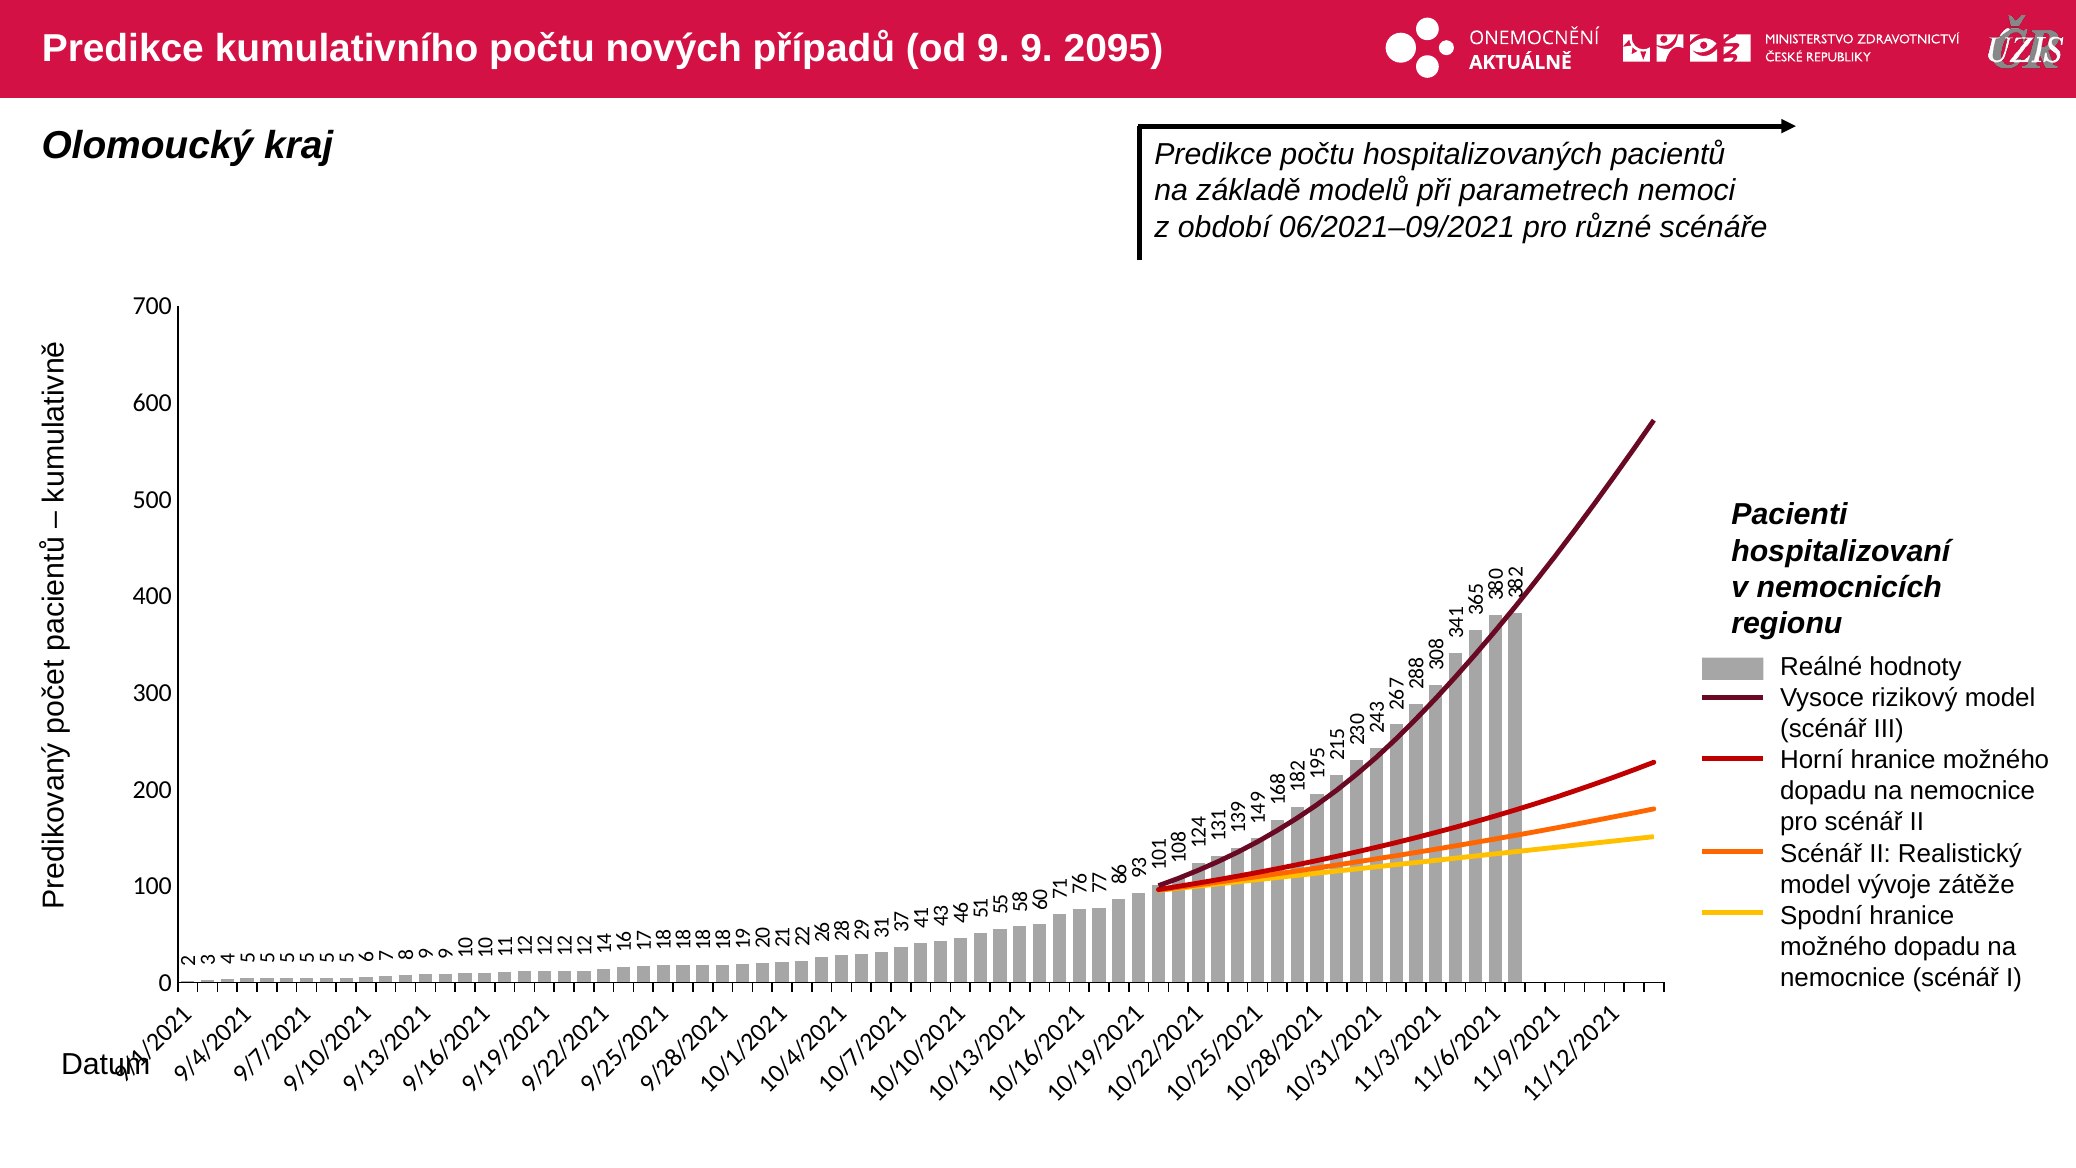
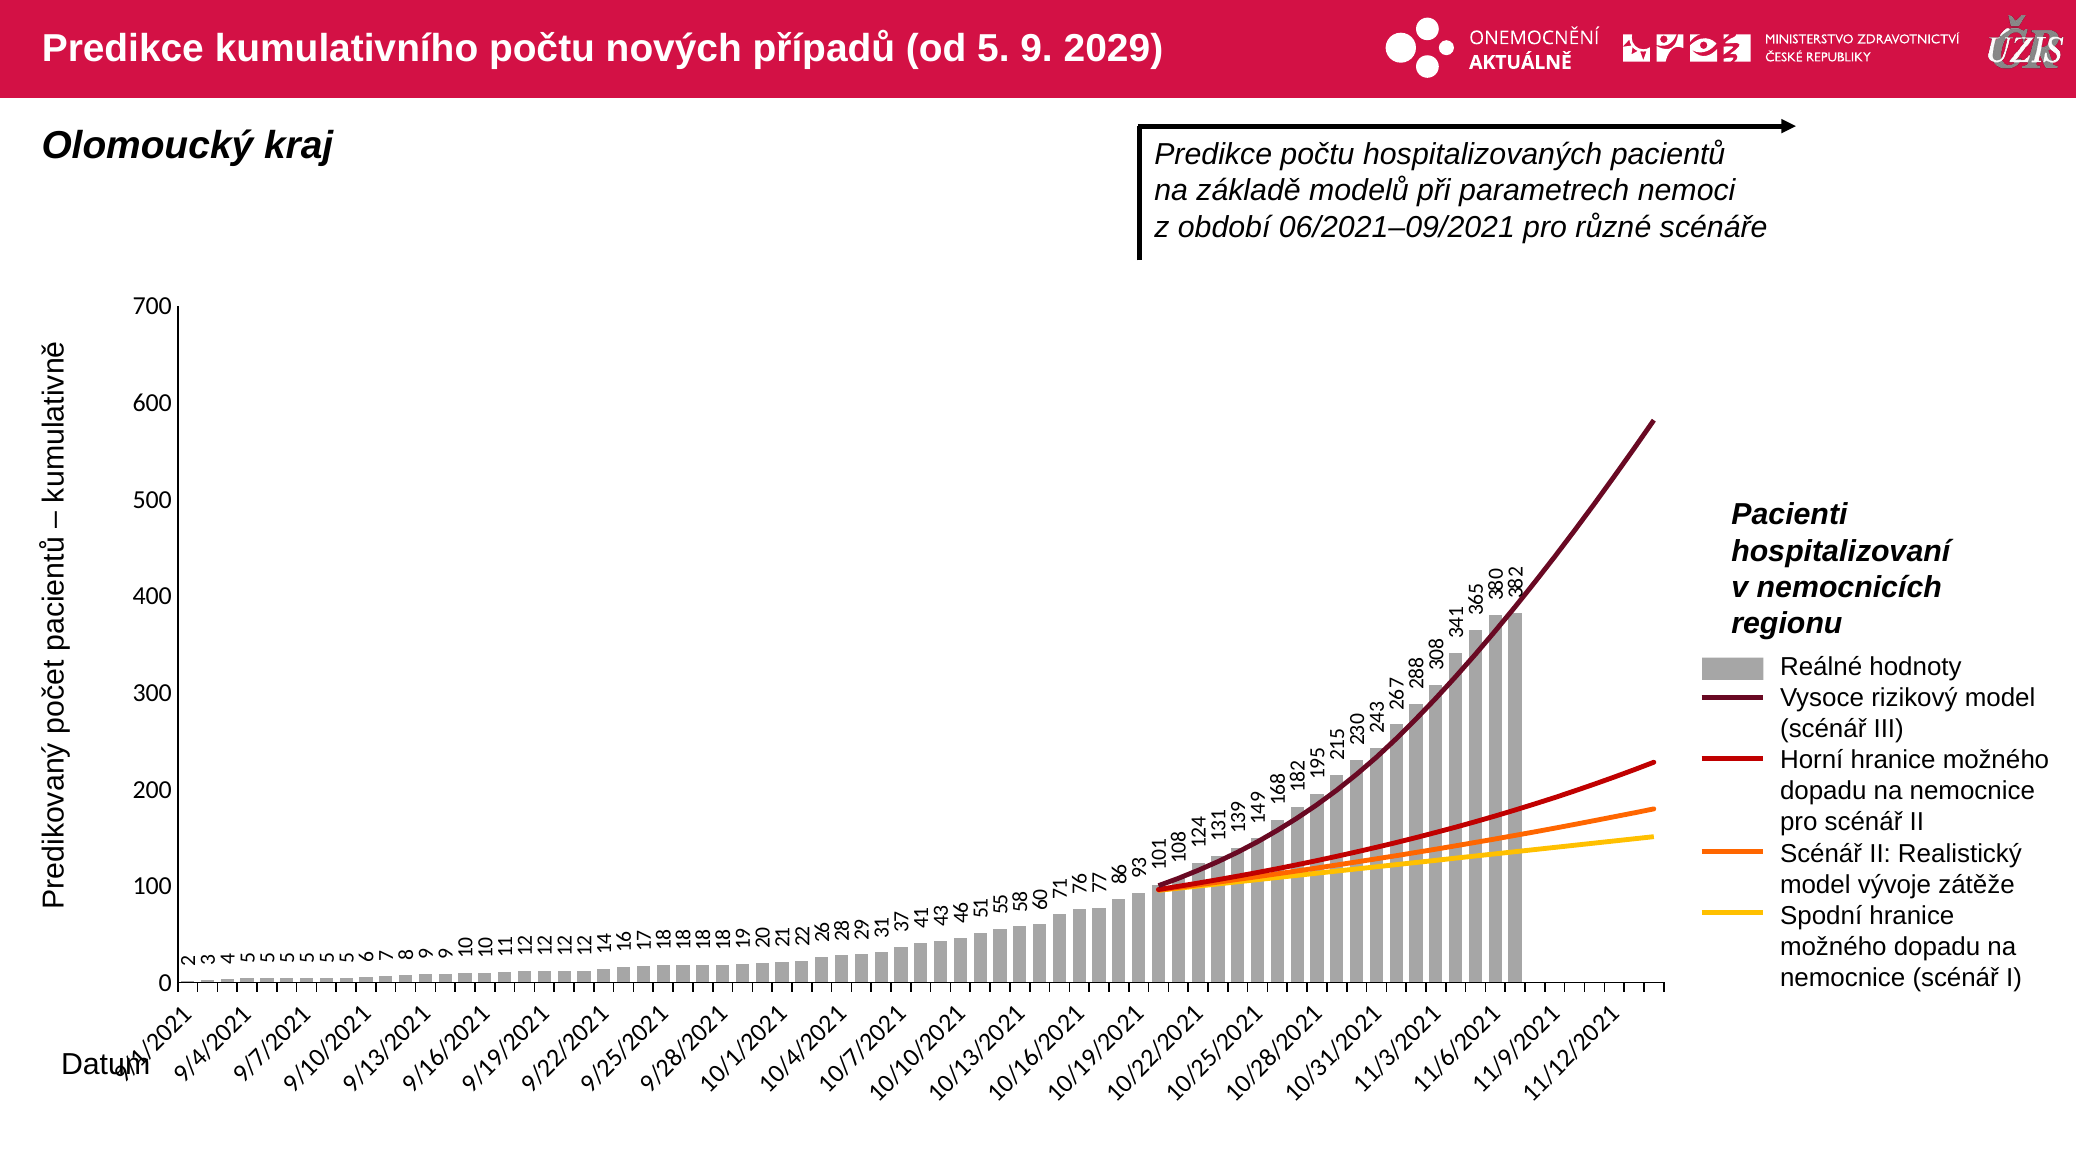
od 9: 9 -> 5 (993, 49)
2095: 2095 -> 2029 (1113, 49)
